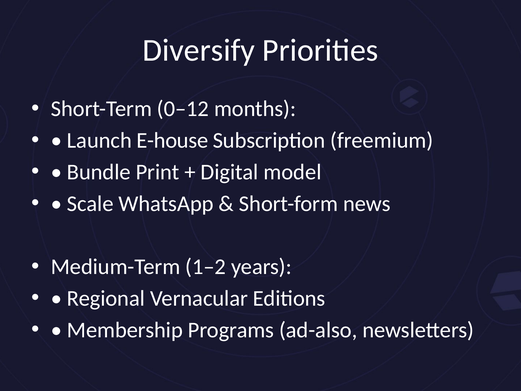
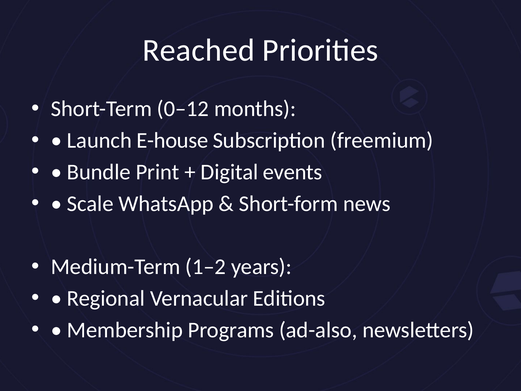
Diversify: Diversify -> Reached (199, 50)
model: model -> events (293, 172)
